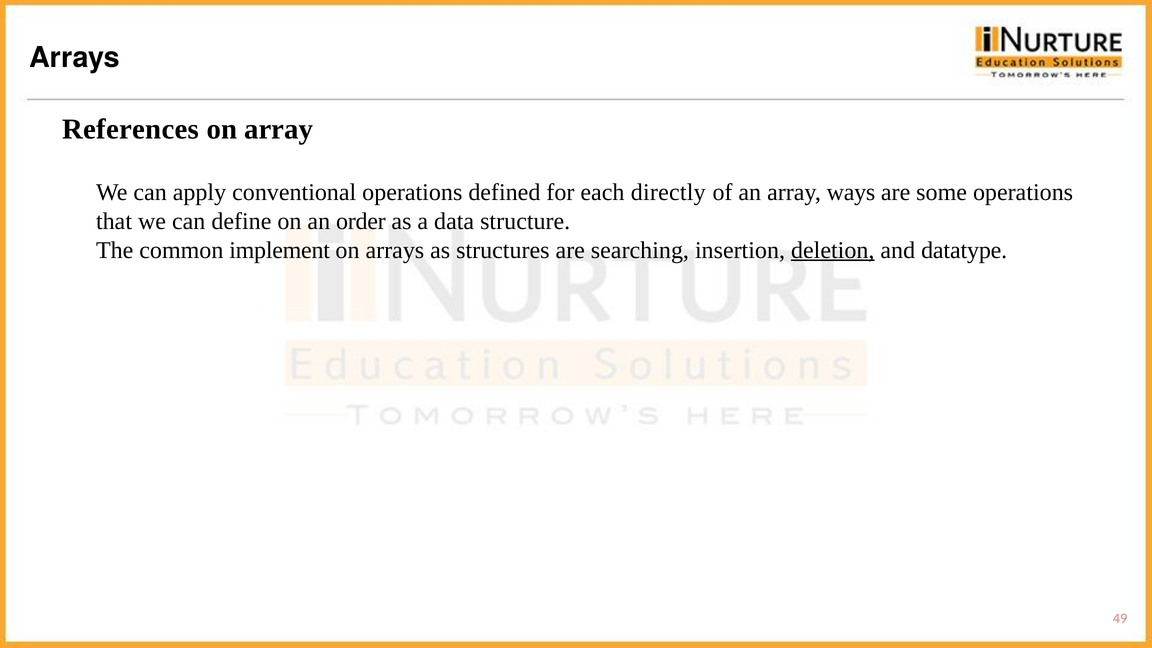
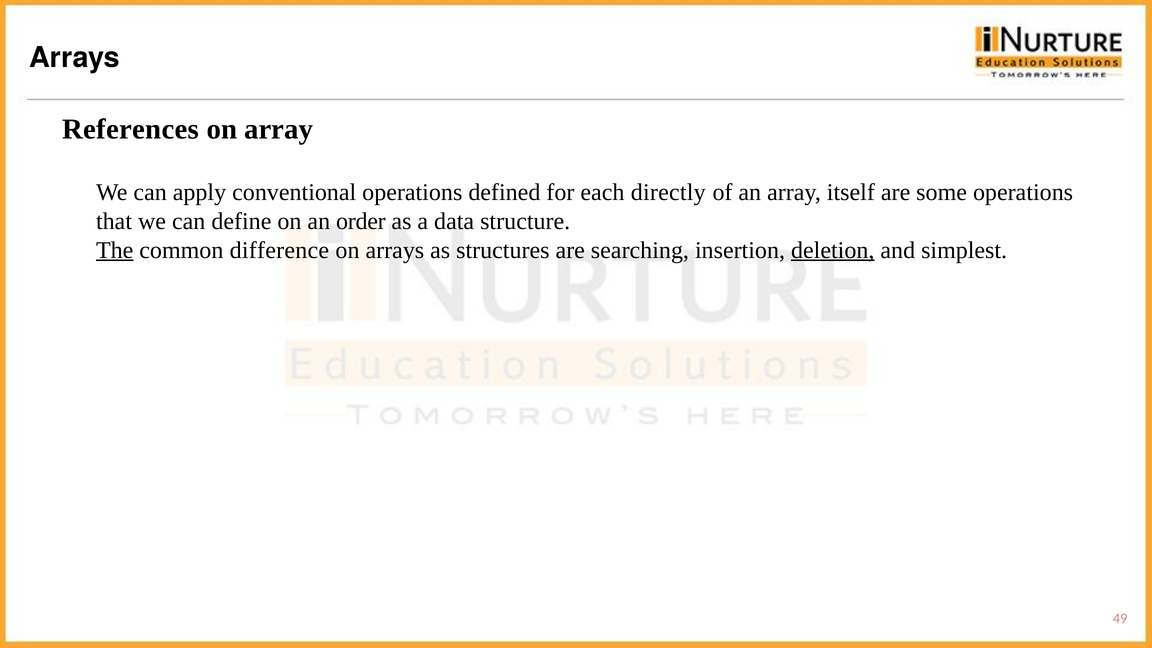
ways: ways -> itself (851, 192)
The underline: none -> present (115, 250)
implement: implement -> difference (279, 250)
datatype: datatype -> simplest (964, 250)
